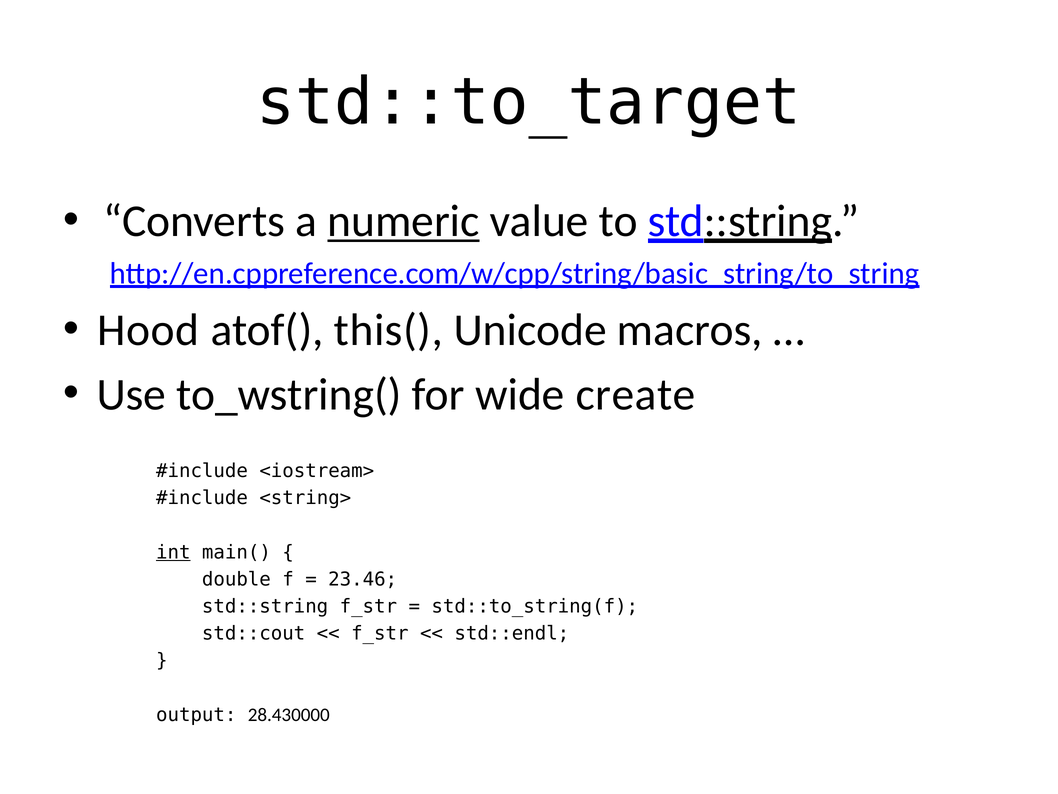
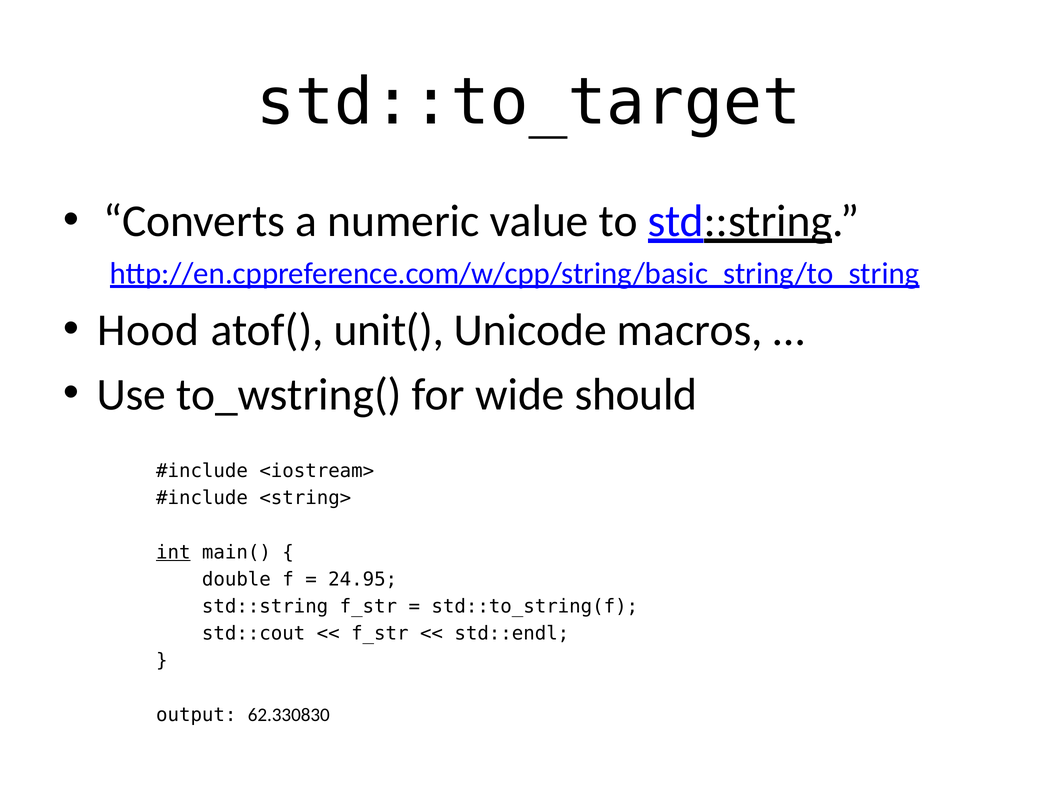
numeric underline: present -> none (403, 221)
this(: this( -> unit( (389, 330)
create: create -> should (636, 394)
23.46: 23.46 -> 24.95 (363, 579)
28.430000: 28.430000 -> 62.330830 (289, 714)
